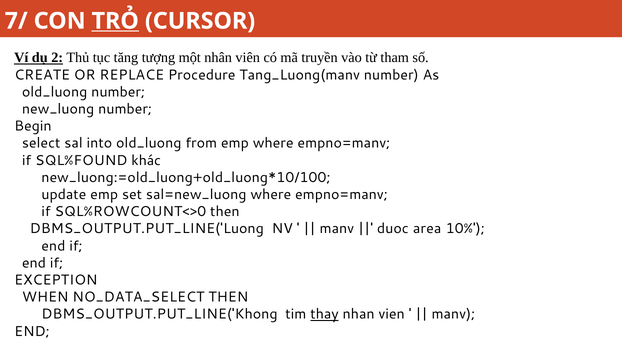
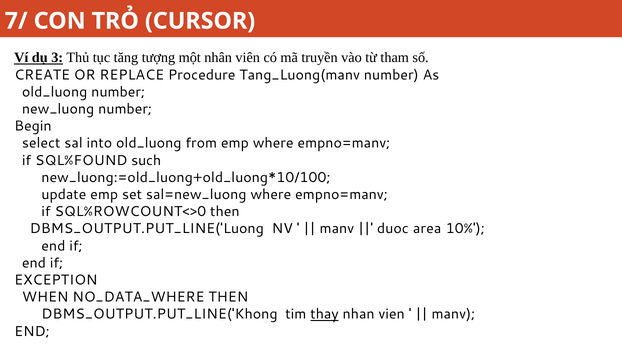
TRỎ underline: present -> none (115, 21)
2: 2 -> 3 (57, 58)
khác: khác -> such (146, 160)
NO_DATA_SELECT: NO_DATA_SELECT -> NO_DATA_WHERE (138, 297)
